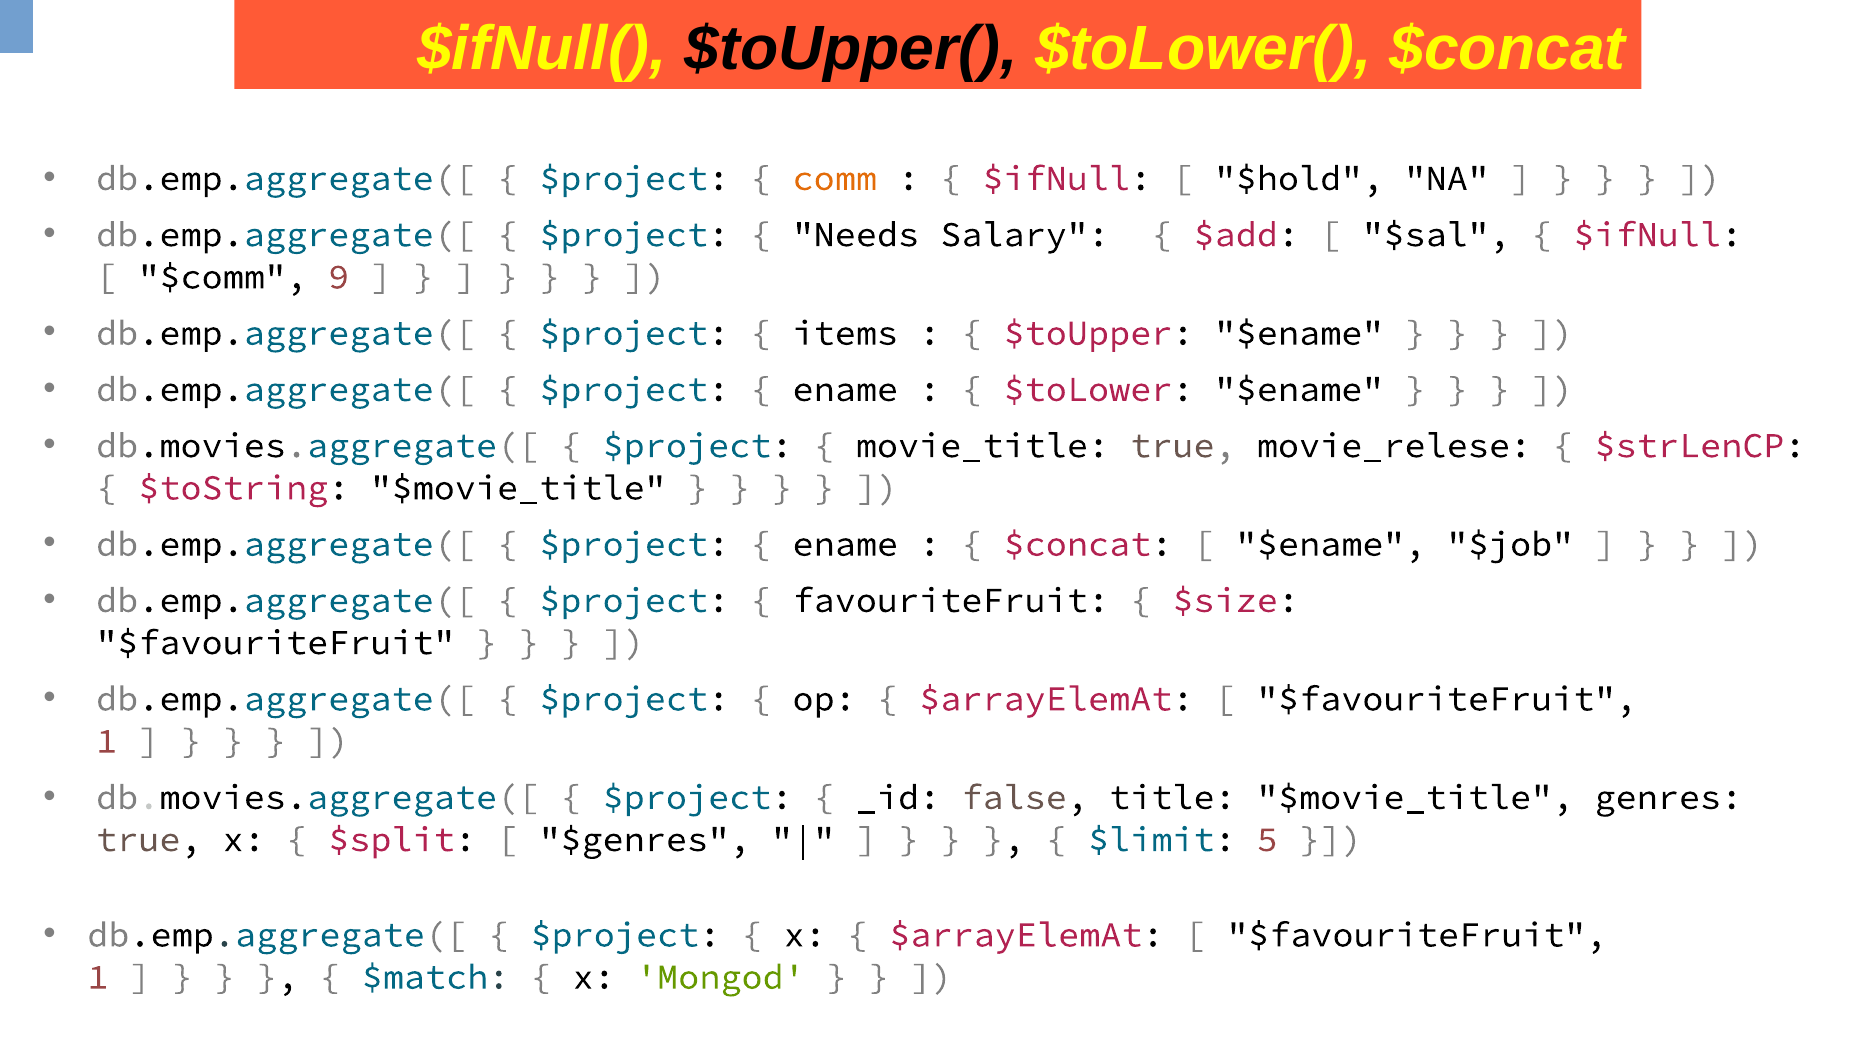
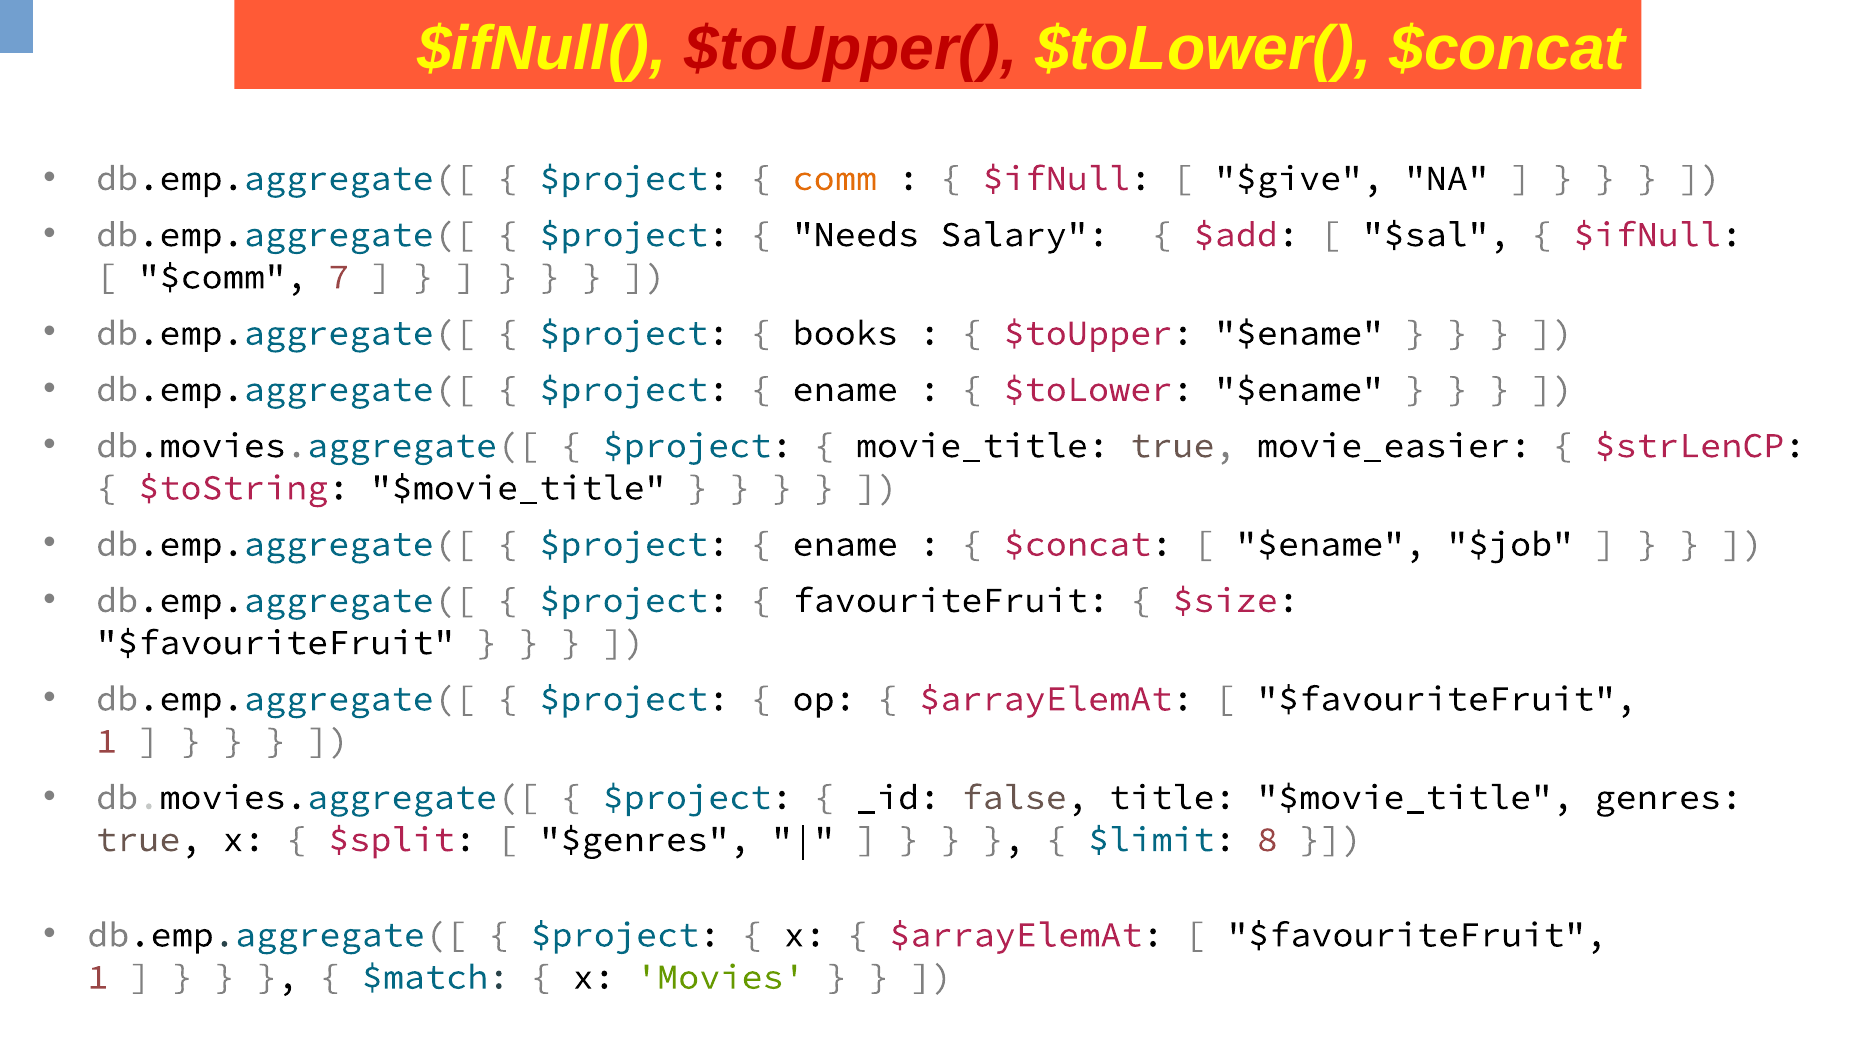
$toUpper( colour: black -> red (851, 49)
$hold: $hold -> $give (1299, 178)
9: 9 -> 7 (339, 277)
items: items -> books (845, 333)
movie_relese: movie_relese -> movie_easier (1394, 446)
5: 5 -> 8 (1267, 840)
Mongod: Mongod -> Movies (720, 977)
